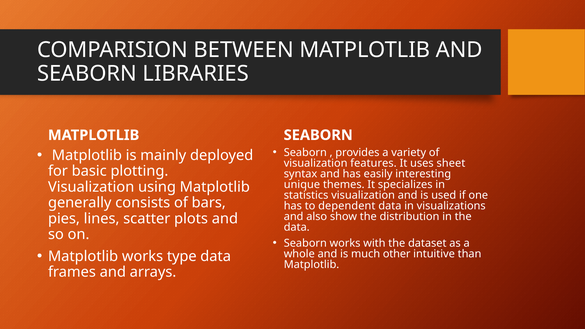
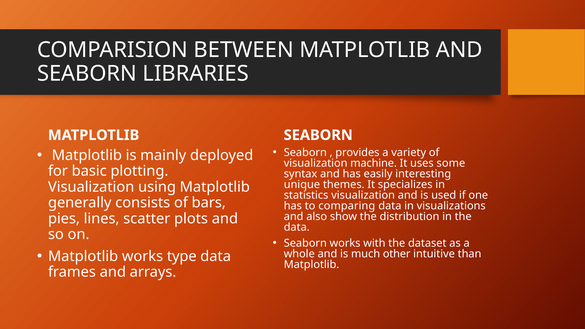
features: features -> machine (374, 163)
sheet: sheet -> some (451, 163)
dependent: dependent -> comparing (347, 206)
